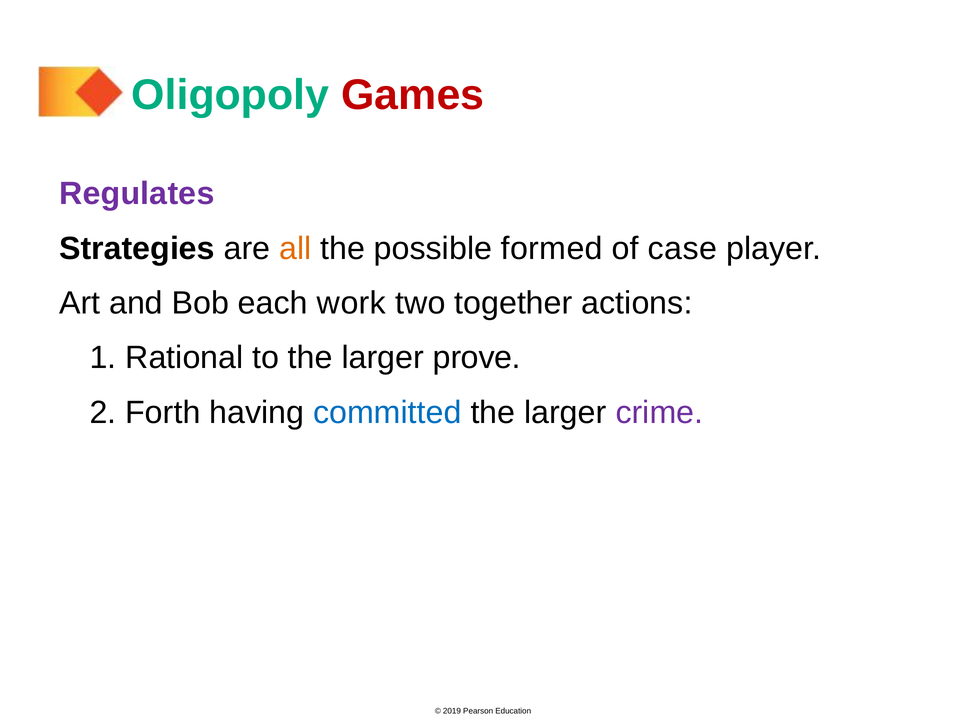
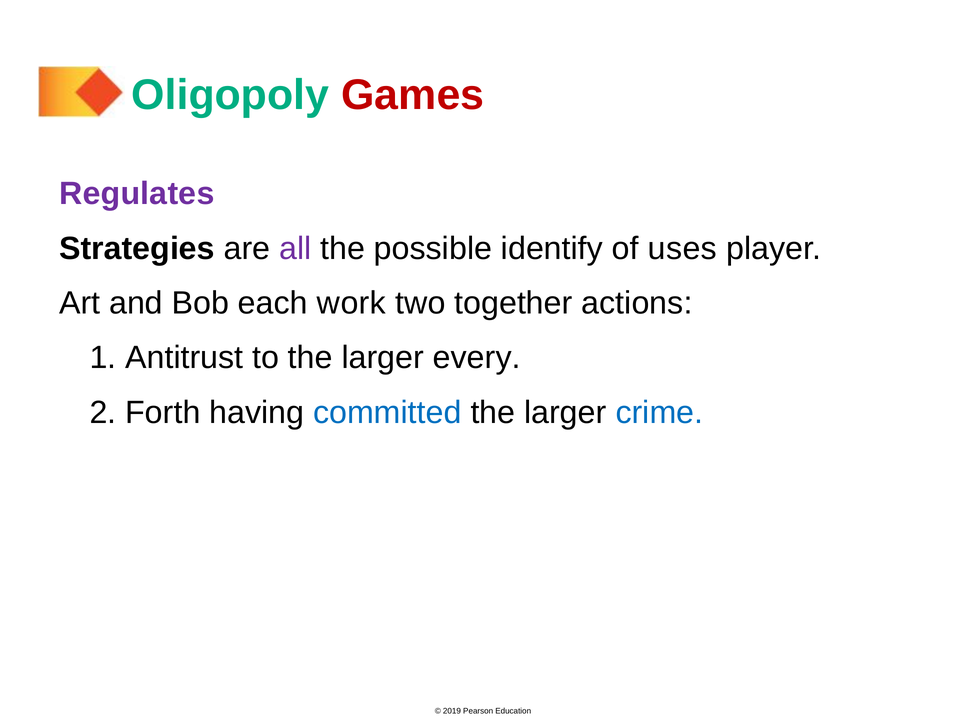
all colour: orange -> purple (295, 249)
formed: formed -> identify (552, 249)
case: case -> uses (682, 249)
Rational: Rational -> Antitrust (184, 358)
prove: prove -> every (477, 358)
crime colour: purple -> blue (659, 413)
